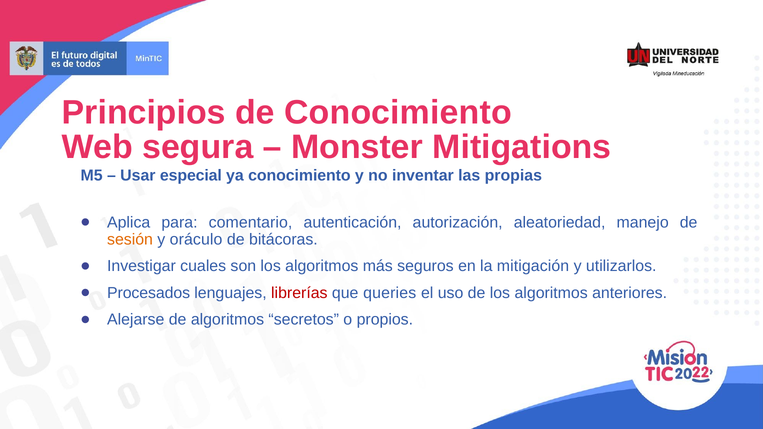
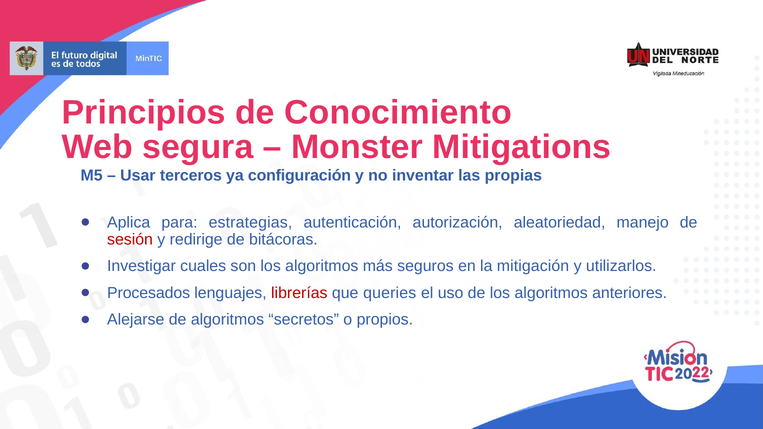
especial: especial -> terceros (191, 176)
ya conocimiento: conocimiento -> configuración (299, 176)
comentario: comentario -> estrategias (250, 222)
sesión colour: orange -> red (130, 240)
oráculo: oráculo -> redirige (196, 240)
